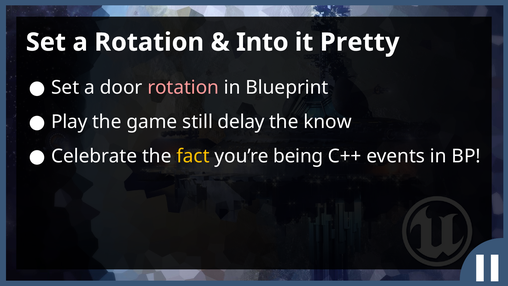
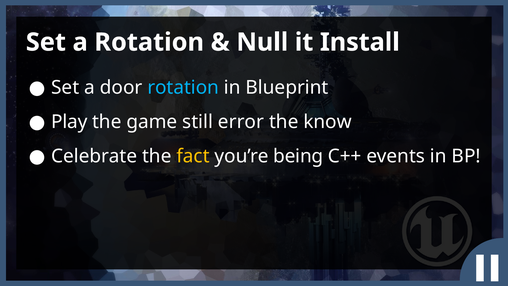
Into: Into -> Null (262, 42)
Pretty: Pretty -> Install (360, 42)
rotation colour: pink -> light blue (183, 88)
delay: delay -> error (241, 122)
